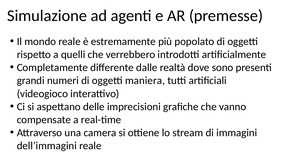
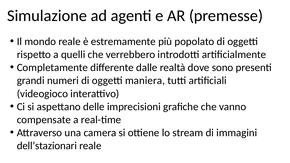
dell’immagini: dell’immagini -> dell’stazionari (47, 146)
